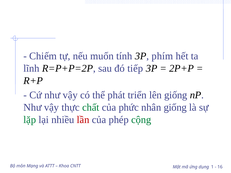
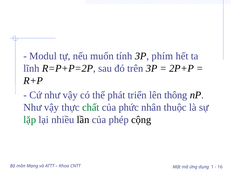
Chiếm: Chiếm -> Modul (43, 56)
tiếp: tiếp -> trên (135, 68)
lên giống: giống -> thông (176, 95)
nhân giống: giống -> thuộc (175, 108)
lần colour: red -> black (83, 120)
cộng colour: green -> black (141, 120)
